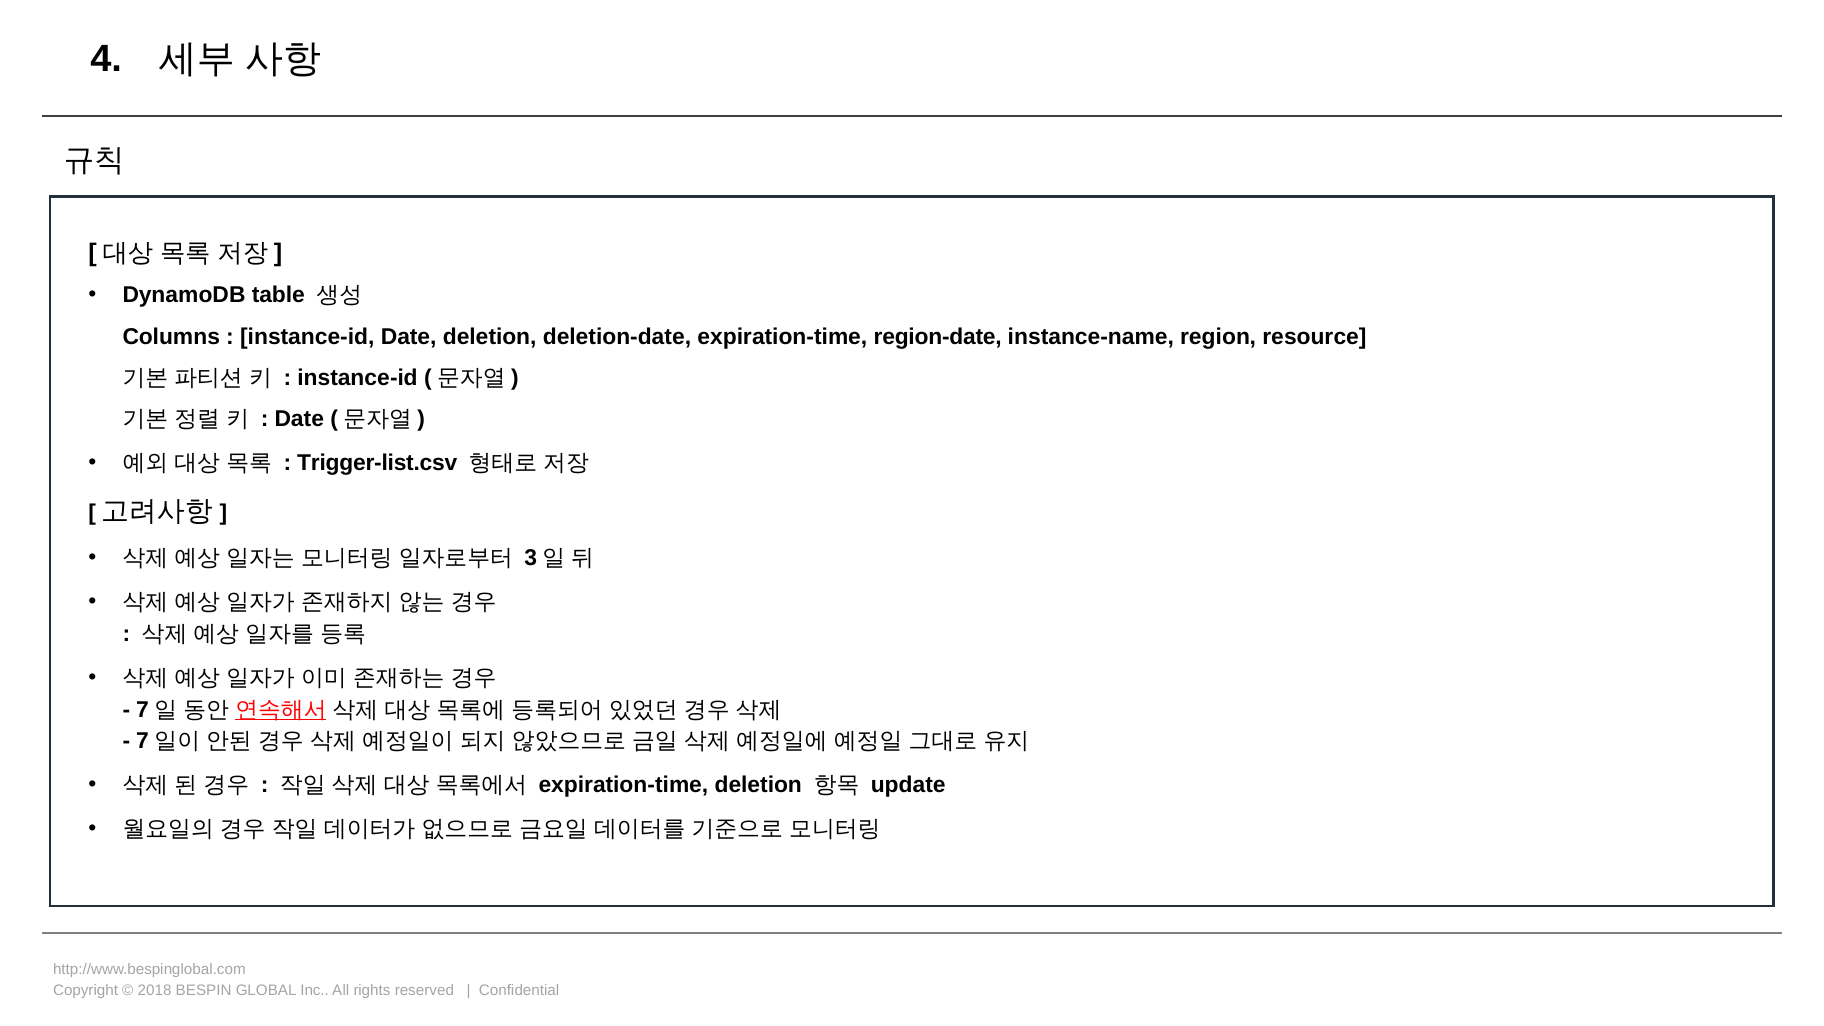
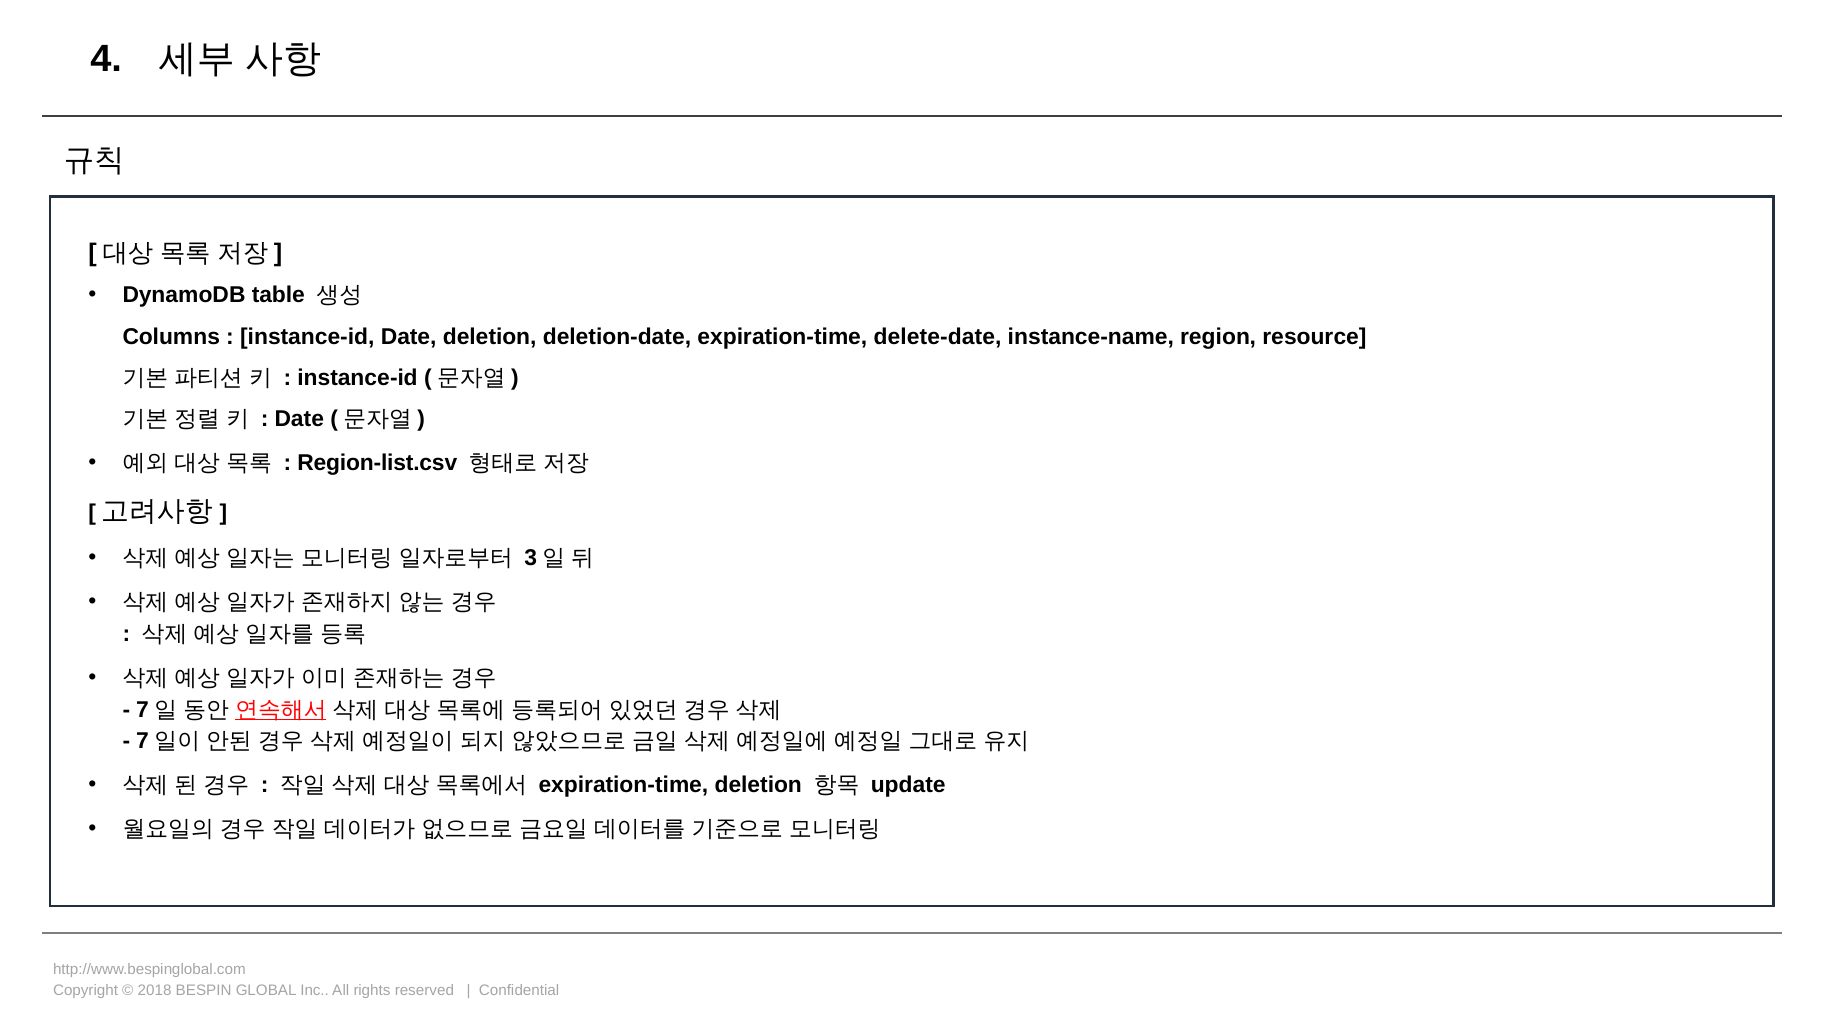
region-date: region-date -> delete-date (938, 337)
Trigger-list.csv: Trigger-list.csv -> Region-list.csv (377, 463)
